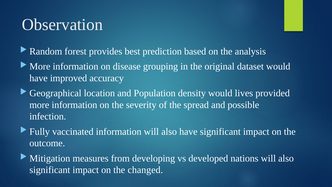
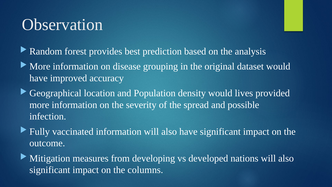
changed: changed -> columns (145, 170)
